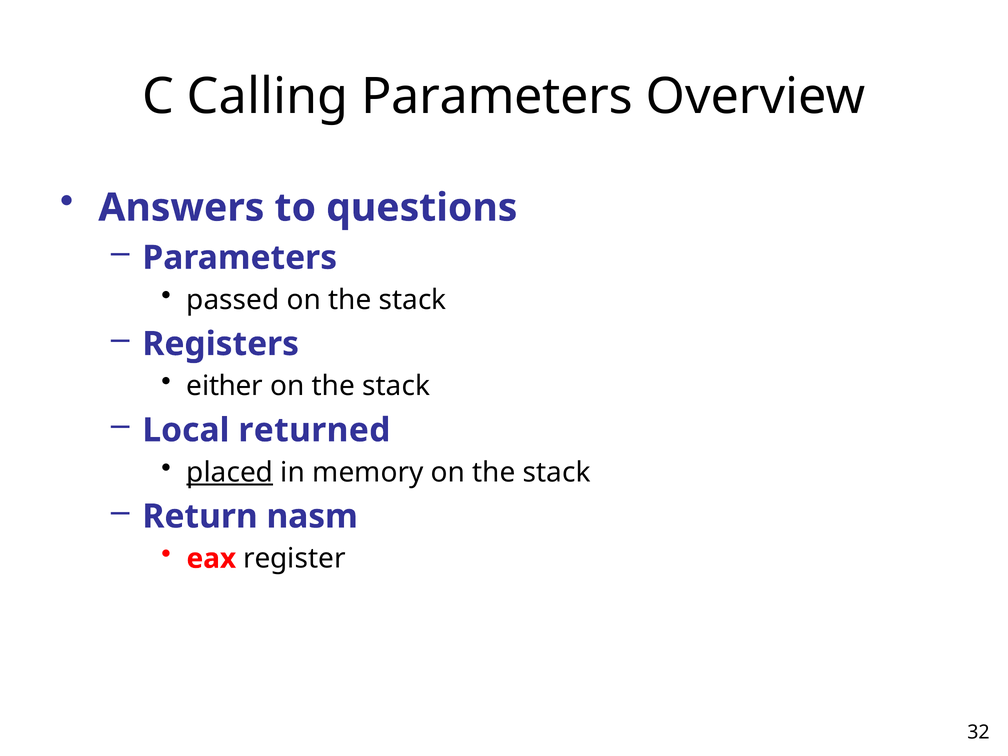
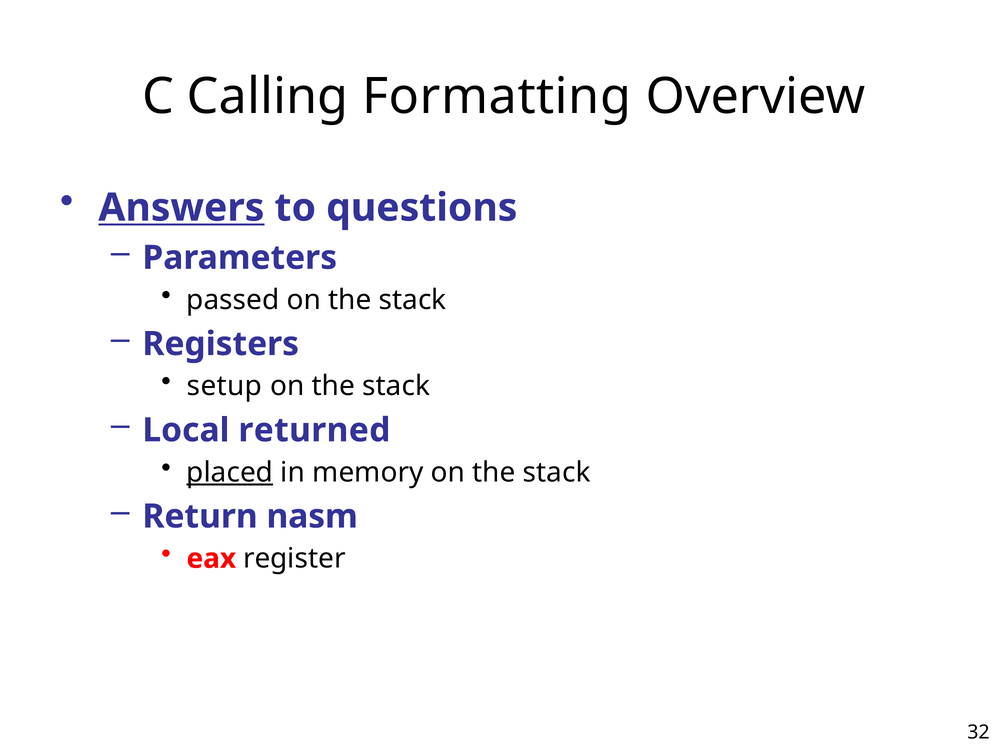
Calling Parameters: Parameters -> Formatting (497, 97)
Answers underline: none -> present (181, 208)
either: either -> setup (225, 386)
